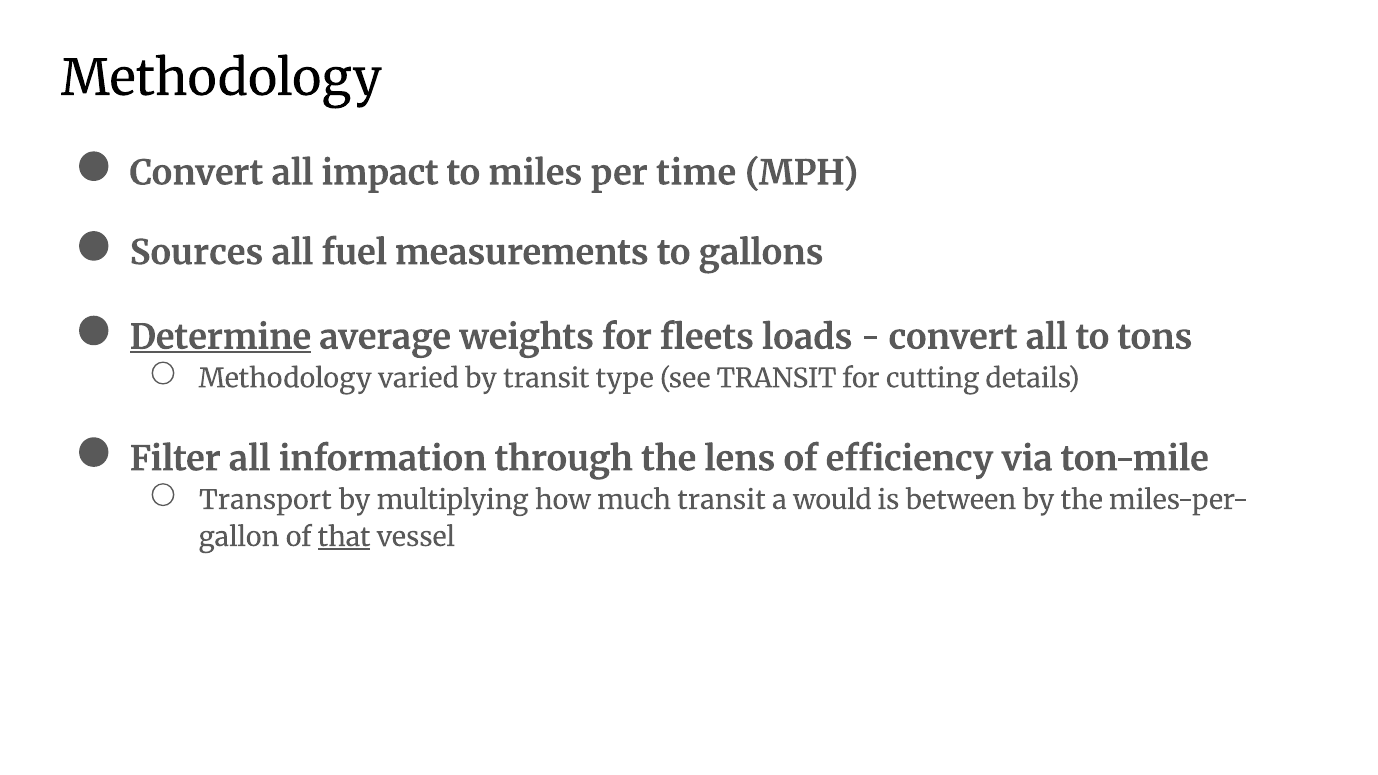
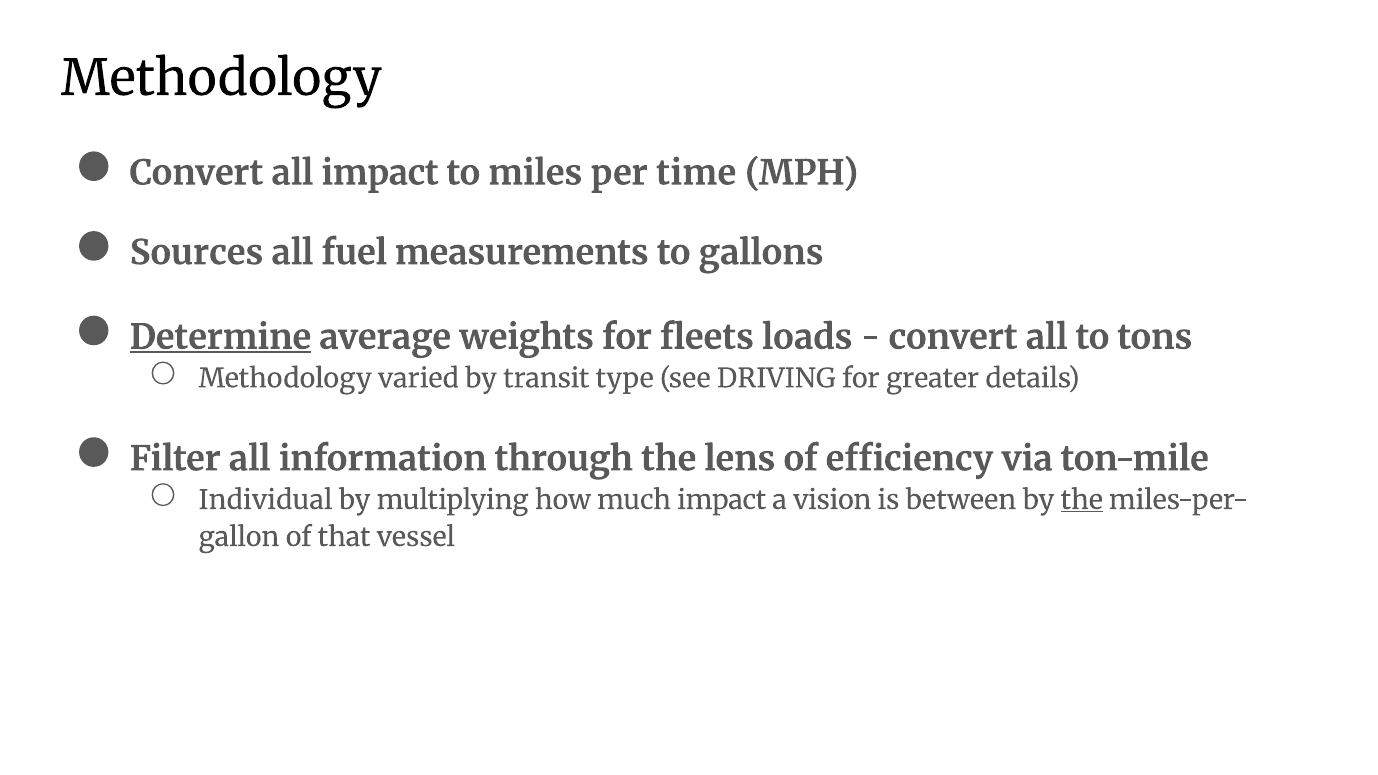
see TRANSIT: TRANSIT -> DRIVING (776, 379)
cutting: cutting -> greater (933, 379)
Transport: Transport -> Individual (265, 500)
much transit: transit -> impact (722, 500)
would: would -> vision (832, 500)
the underline: none -> present (1082, 500)
that underline: present -> none (344, 537)
